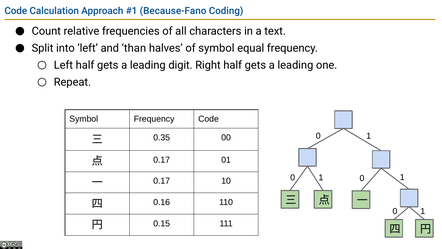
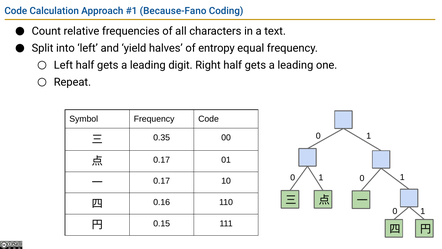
than: than -> yield (134, 48)
of symbol: symbol -> entropy (216, 48)
